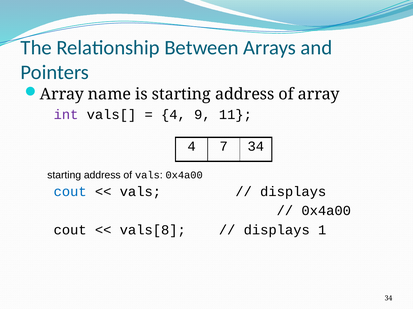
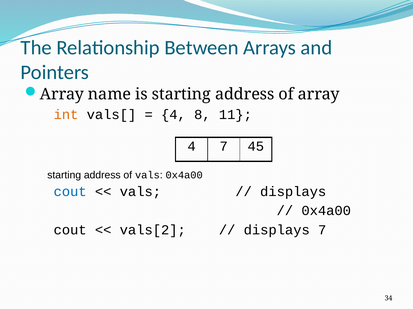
int colour: purple -> orange (66, 115)
9: 9 -> 8 (202, 115)
7 34: 34 -> 45 (256, 147)
vals[8: vals[8 -> vals[2 (153, 230)
displays 1: 1 -> 7 (322, 230)
